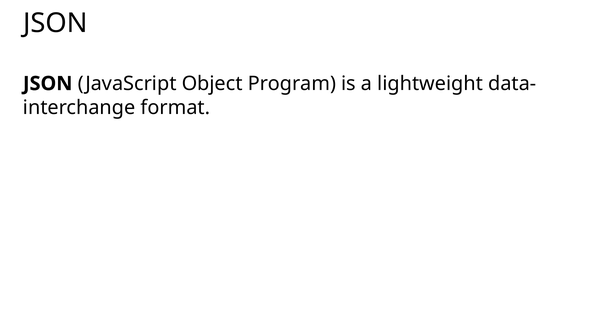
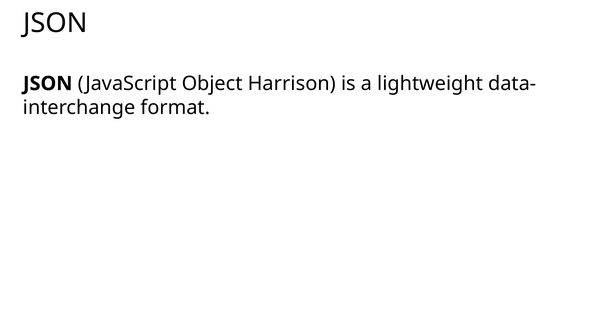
Program: Program -> Harrison (292, 84)
